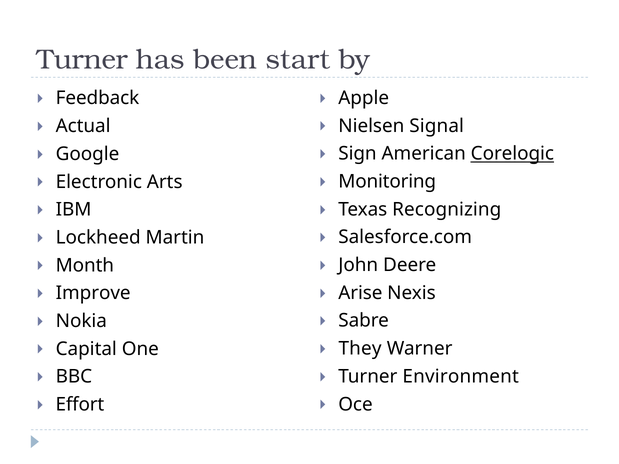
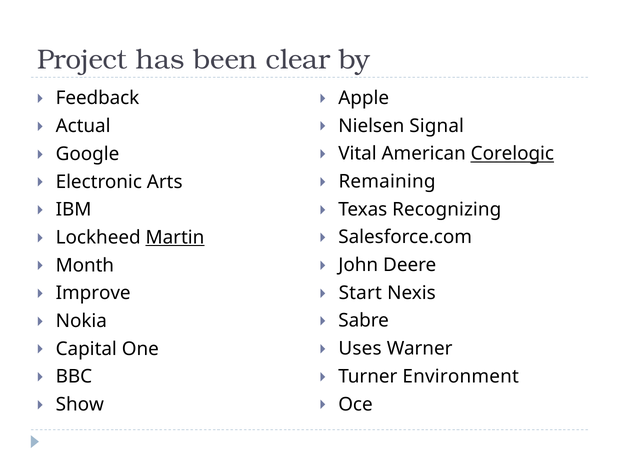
Turner: Turner -> Project (82, 60)
start: start -> clear (298, 60)
Sign: Sign -> Vital (357, 154)
Monitoring: Monitoring -> Remaining (387, 182)
Martin underline: none -> present (175, 238)
Arise: Arise -> Start (360, 293)
They: They -> Uses (360, 349)
Effort: Effort -> Show (80, 405)
